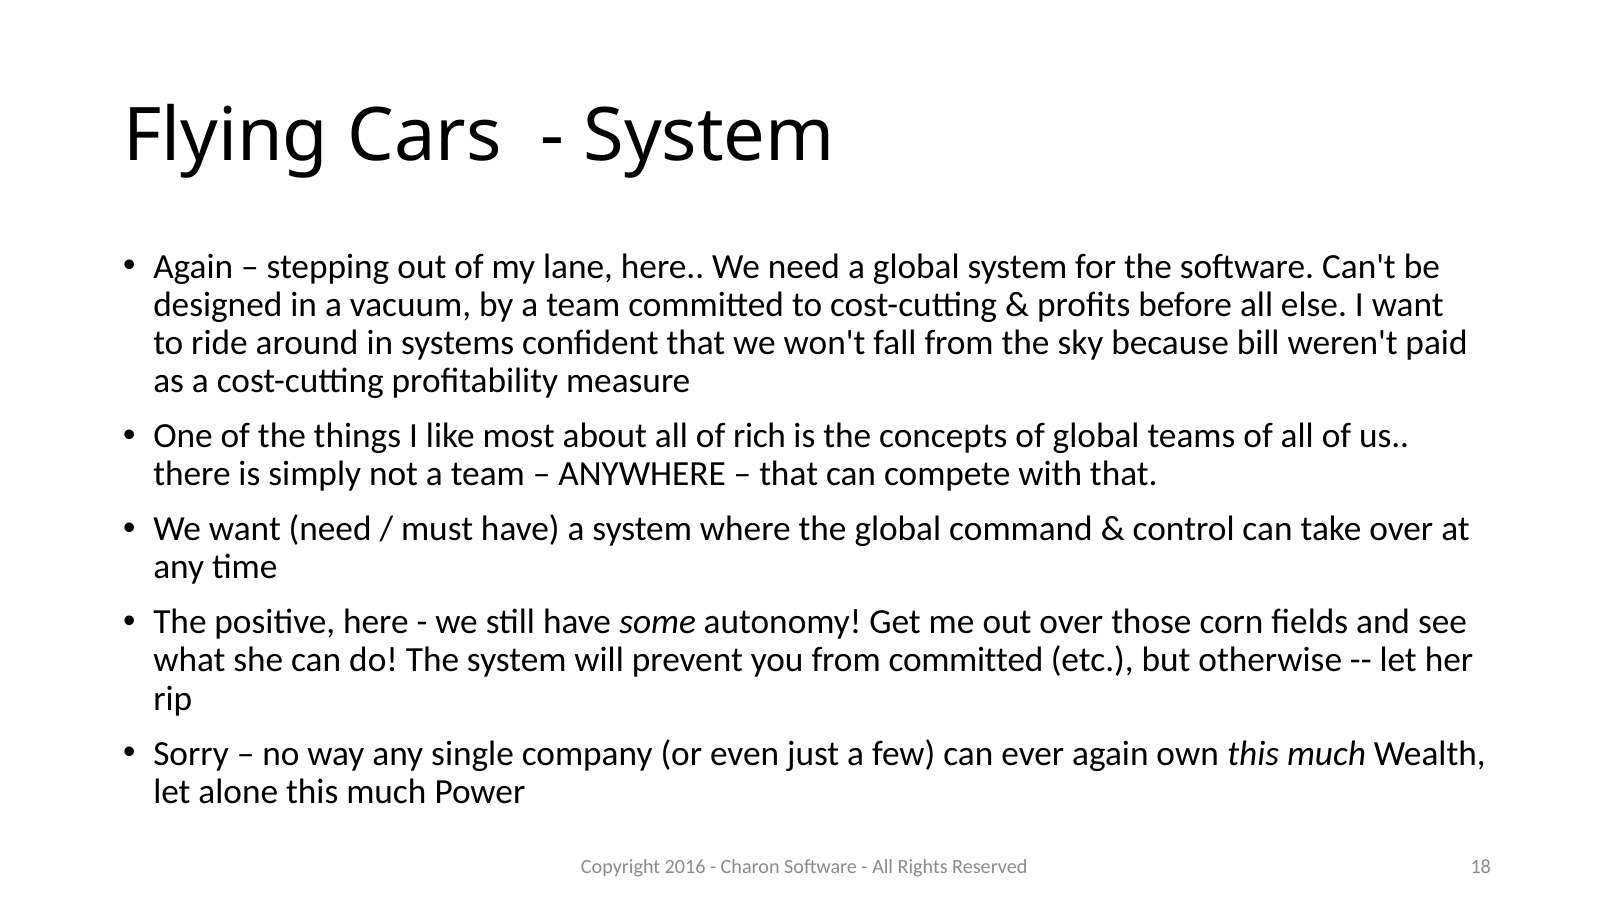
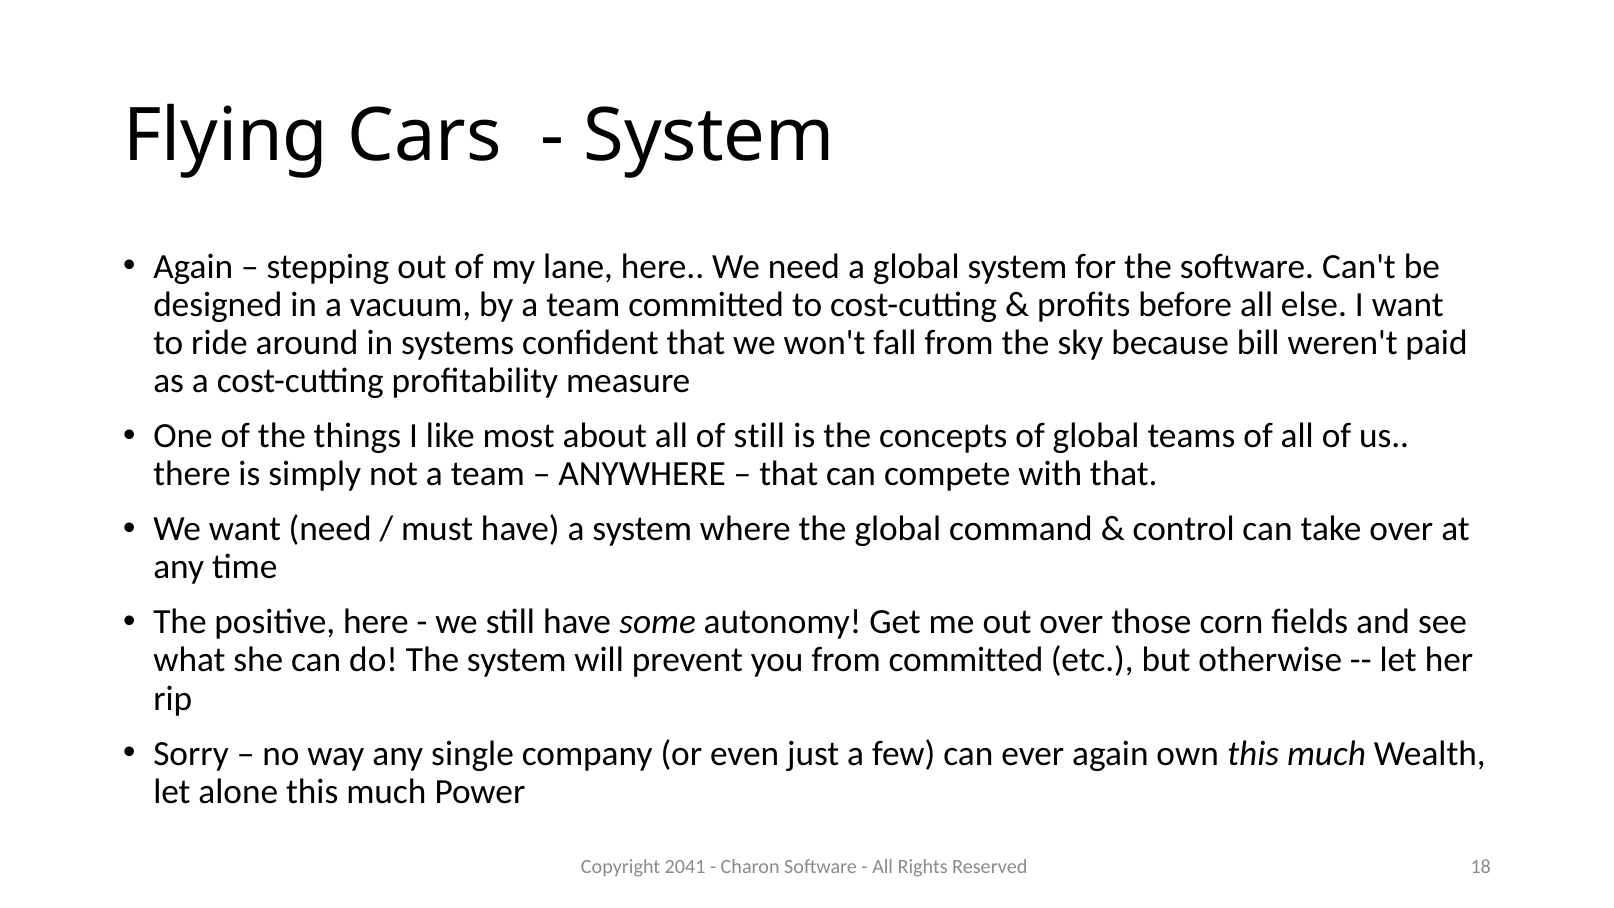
of rich: rich -> still (759, 436)
2016: 2016 -> 2041 (685, 867)
